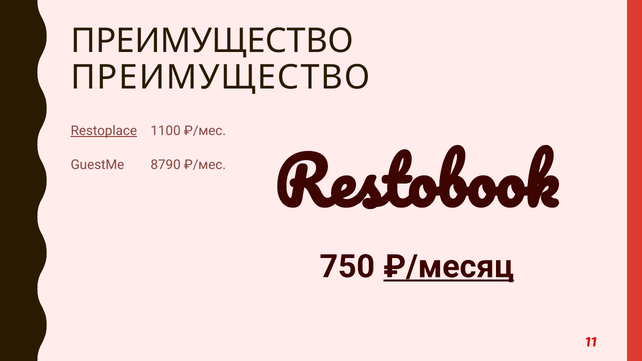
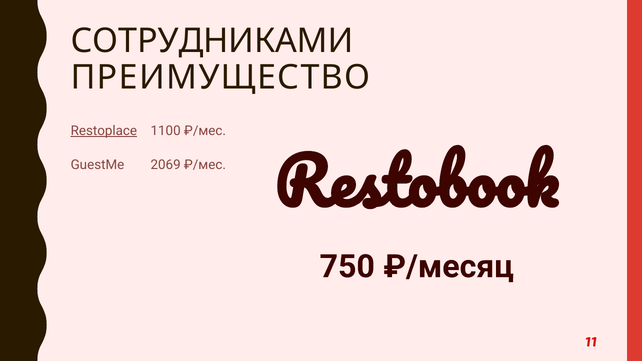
ПРЕИМУЩЕСТВО: ПРЕИМУЩЕСТВО -> СОТРУДНИКАМИ (212, 41)
8790: 8790 -> 2069 (166, 165)
₽/месяц underline: present -> none (449, 267)
